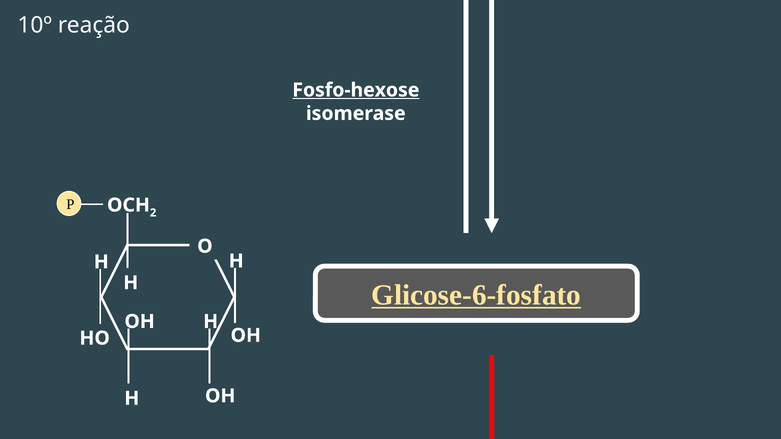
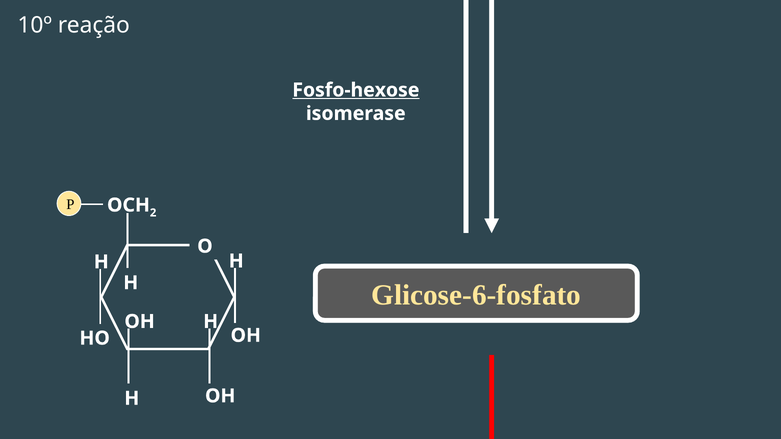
Glicose-6-fosfato underline: present -> none (476, 295)
